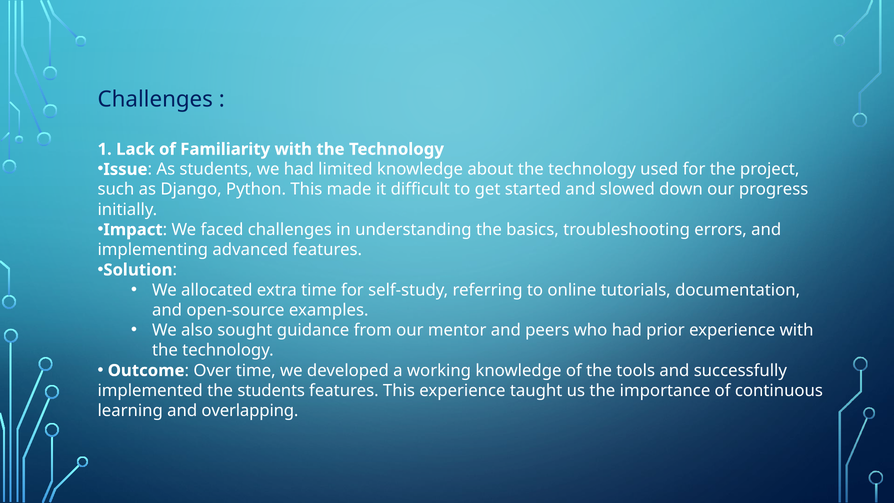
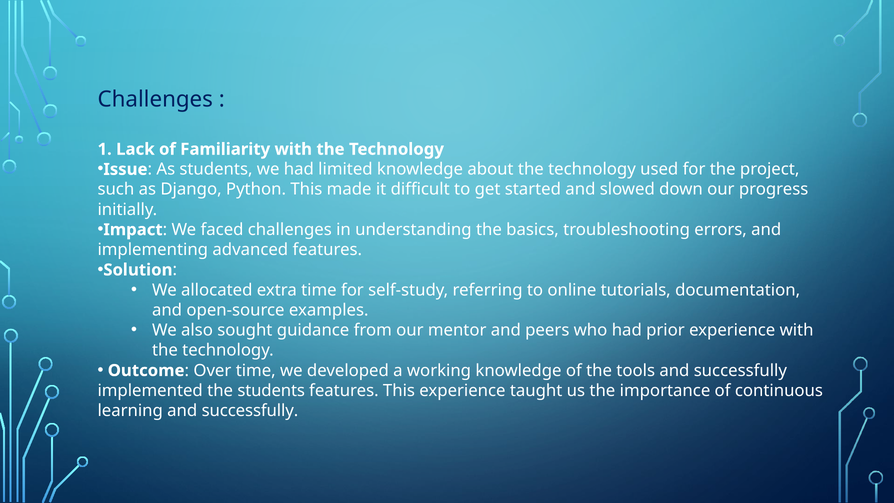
learning and overlapping: overlapping -> successfully (250, 411)
